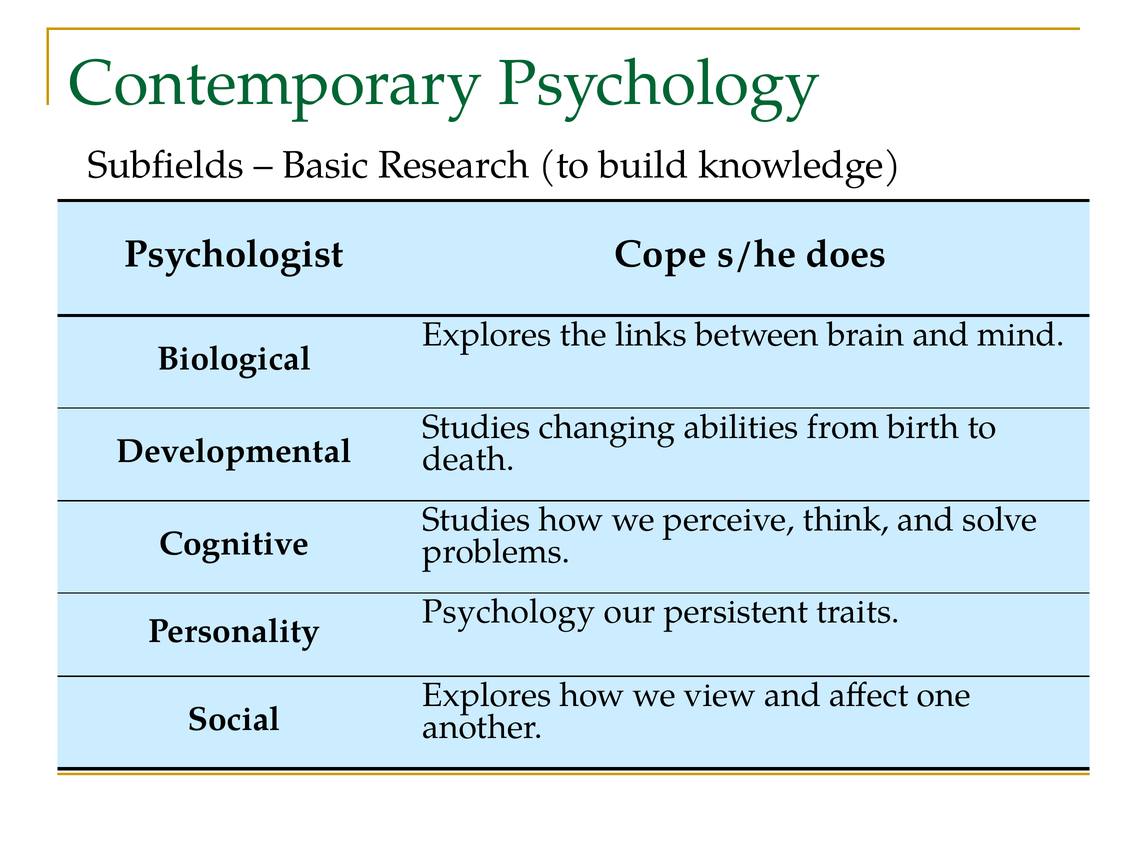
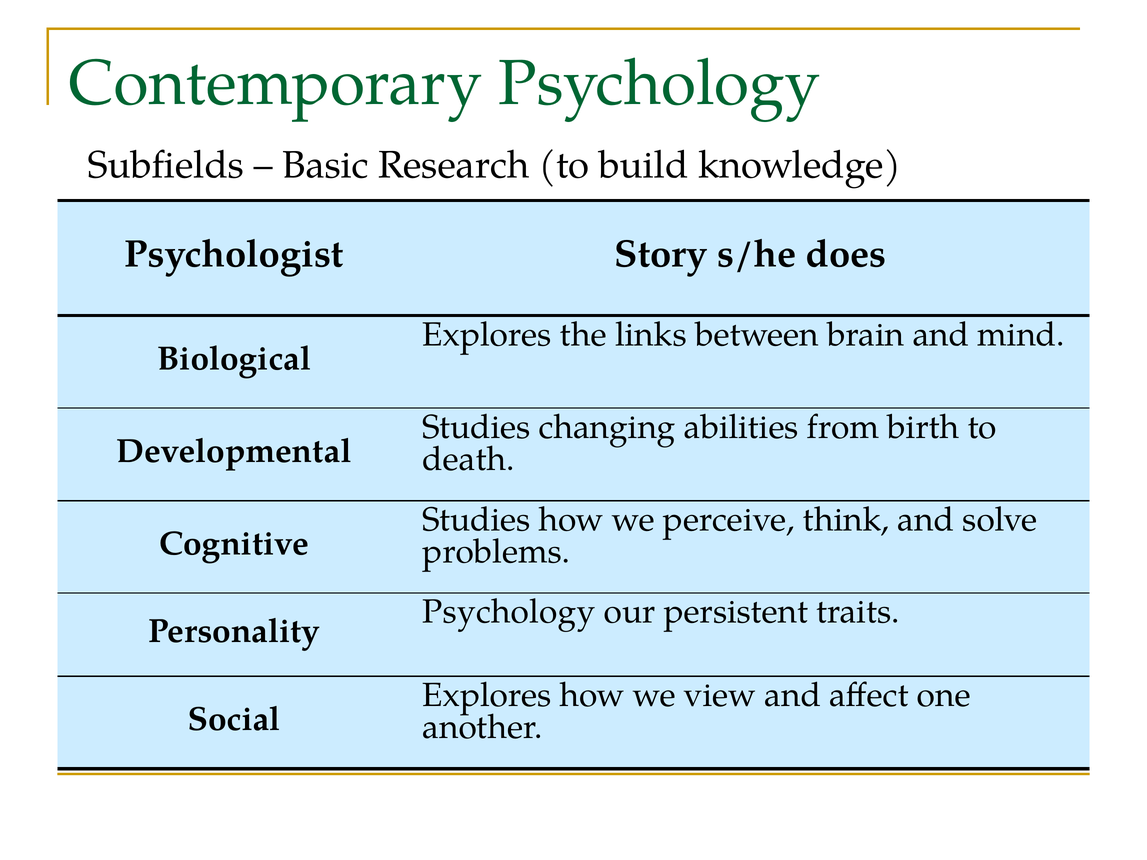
Cope: Cope -> Story (661, 254)
